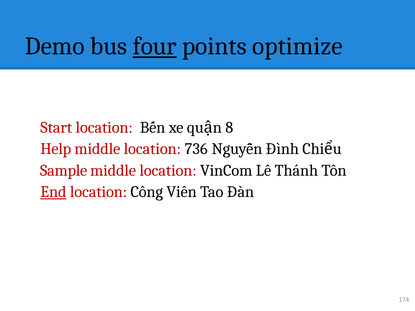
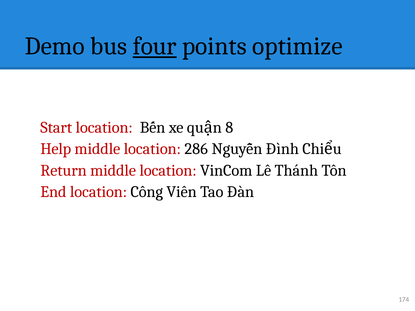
736: 736 -> 286 (196, 149)
Sample: Sample -> Return (64, 171)
End underline: present -> none (53, 192)
